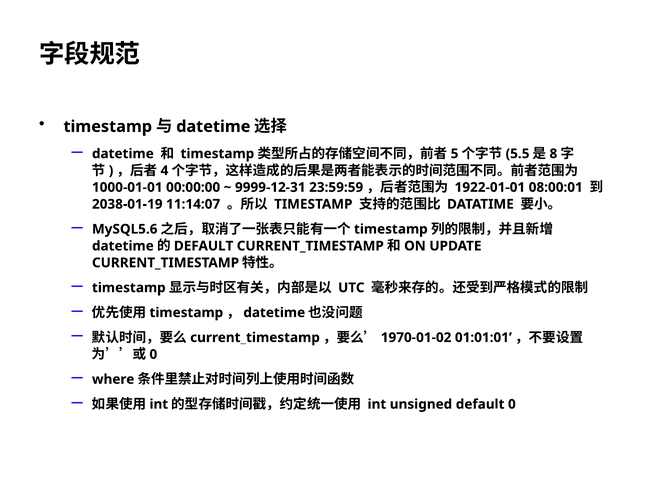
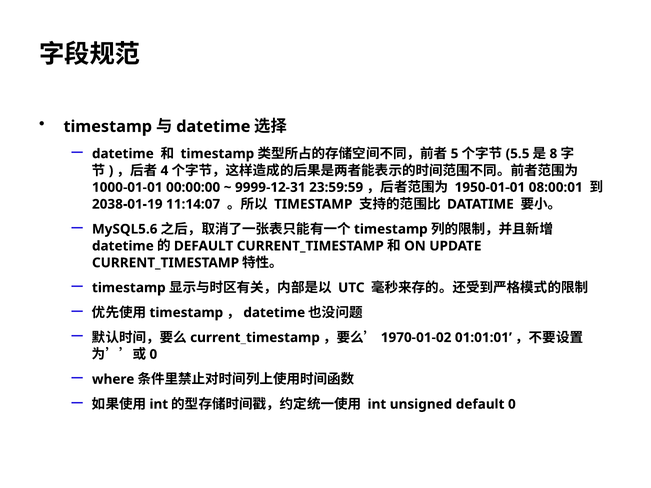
1922-01-01: 1922-01-01 -> 1950-01-01 (490, 187)
